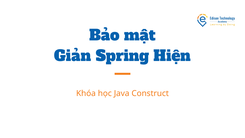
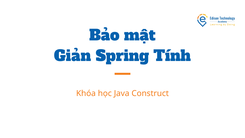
Hiện: Hiện -> Tính (172, 56)
